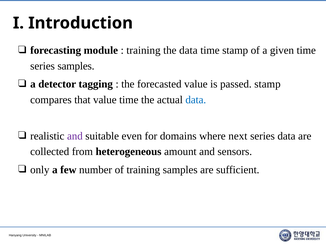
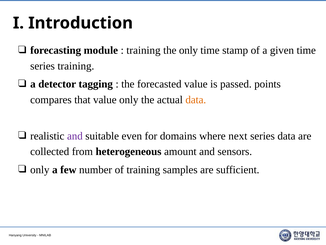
the data: data -> only (188, 50)
series samples: samples -> training (76, 66)
passed stamp: stamp -> points (268, 84)
value time: time -> only (129, 100)
data colour: blue -> orange (196, 100)
